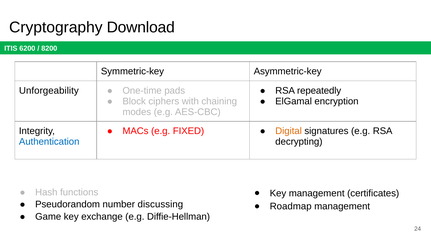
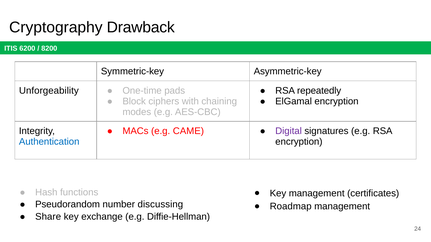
Download: Download -> Drawback (141, 27)
FIXED: FIXED -> CAME (188, 131)
Digital colour: orange -> purple (289, 131)
decrypting: decrypting -> encryption (299, 142)
Game: Game -> Share (48, 217)
